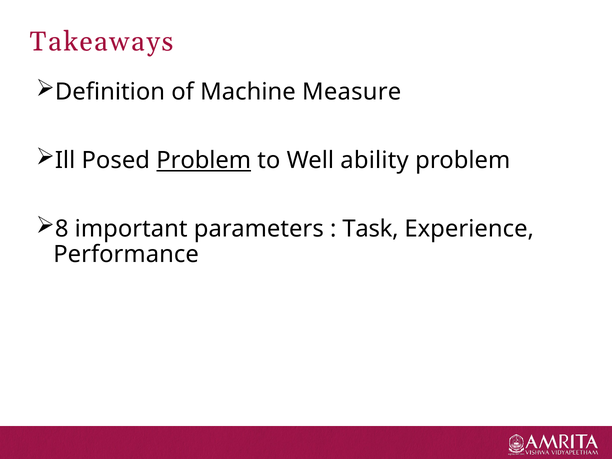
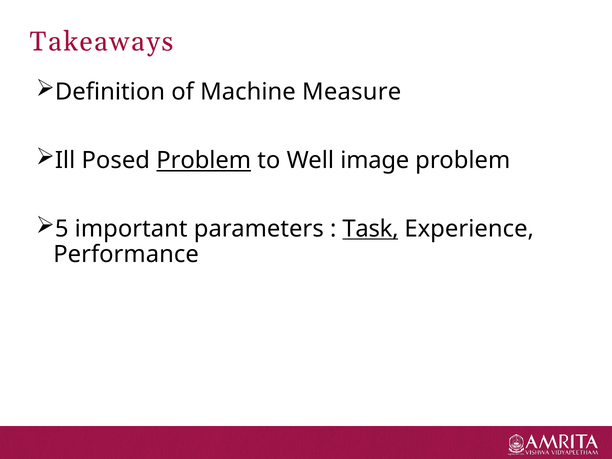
ability: ability -> image (375, 160)
8: 8 -> 5 (62, 229)
Task underline: none -> present (371, 229)
